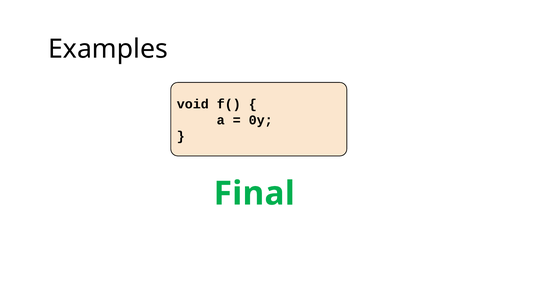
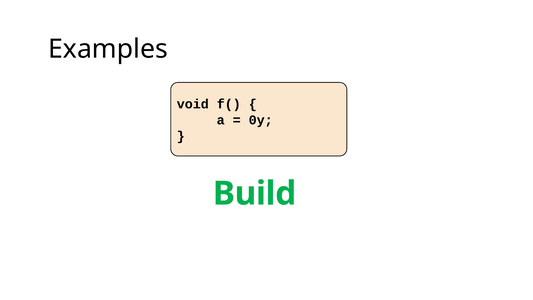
Final: Final -> Build (255, 193)
